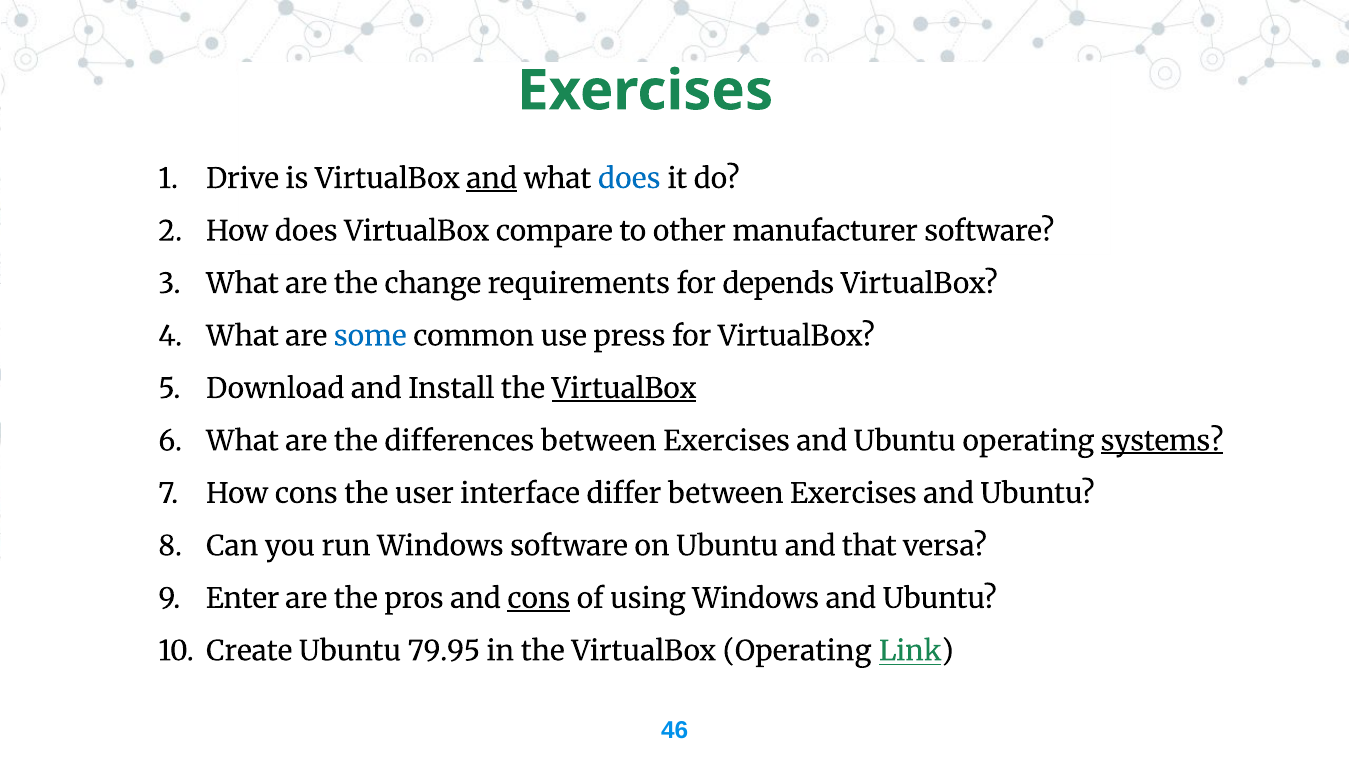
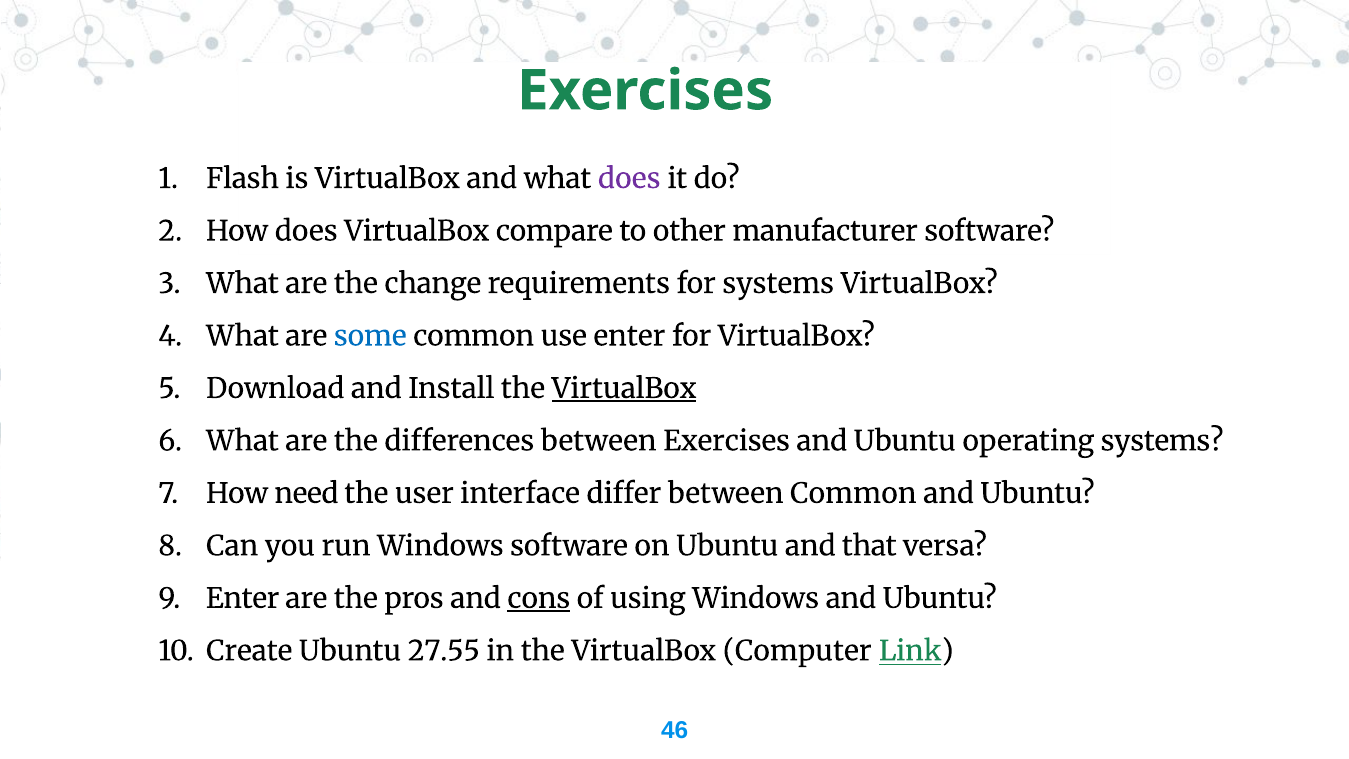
Drive: Drive -> Flash (243, 179)
and underline: present -> none (492, 179)
does colour: blue -> purple (629, 179)
for depends: depends -> systems (778, 284)
use press: press -> enter (629, 336)
systems underline: present -> none (1162, 441)
How cons: cons -> need (306, 494)
differ between Exercises: Exercises -> Common (853, 494)
79.95: 79.95 -> 27.55 (444, 651)
VirtualBox Operating: Operating -> Computer (797, 651)
